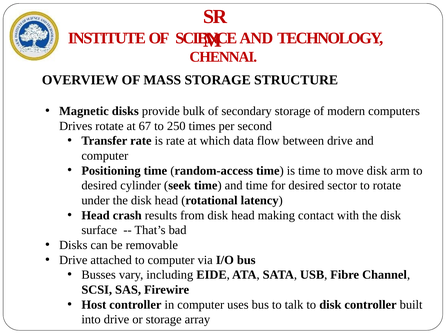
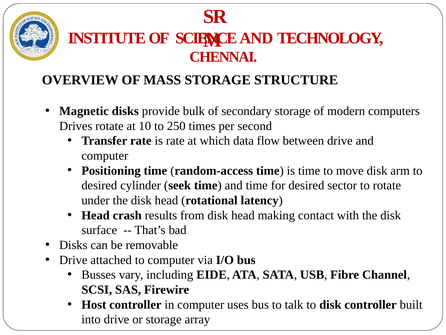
67: 67 -> 10 (145, 126)
